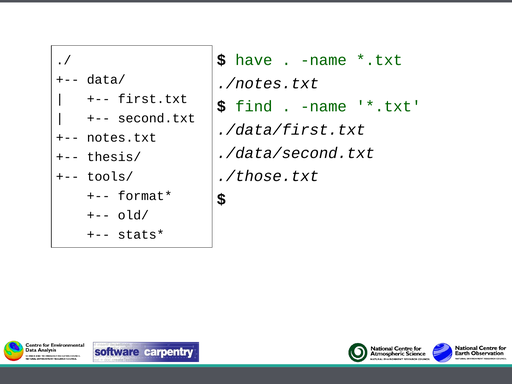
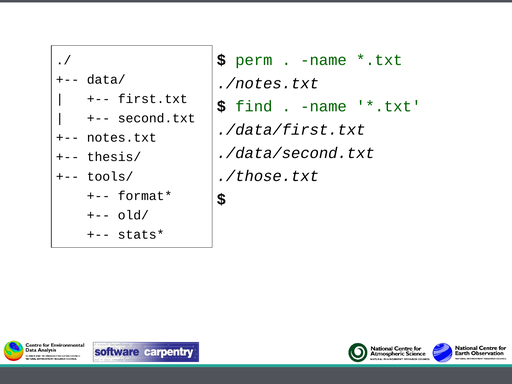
have: have -> perm (254, 60)
